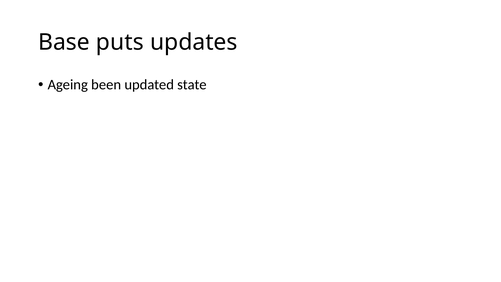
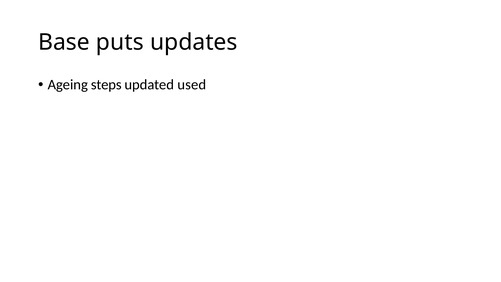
been: been -> steps (106, 85)
state: state -> used (192, 85)
